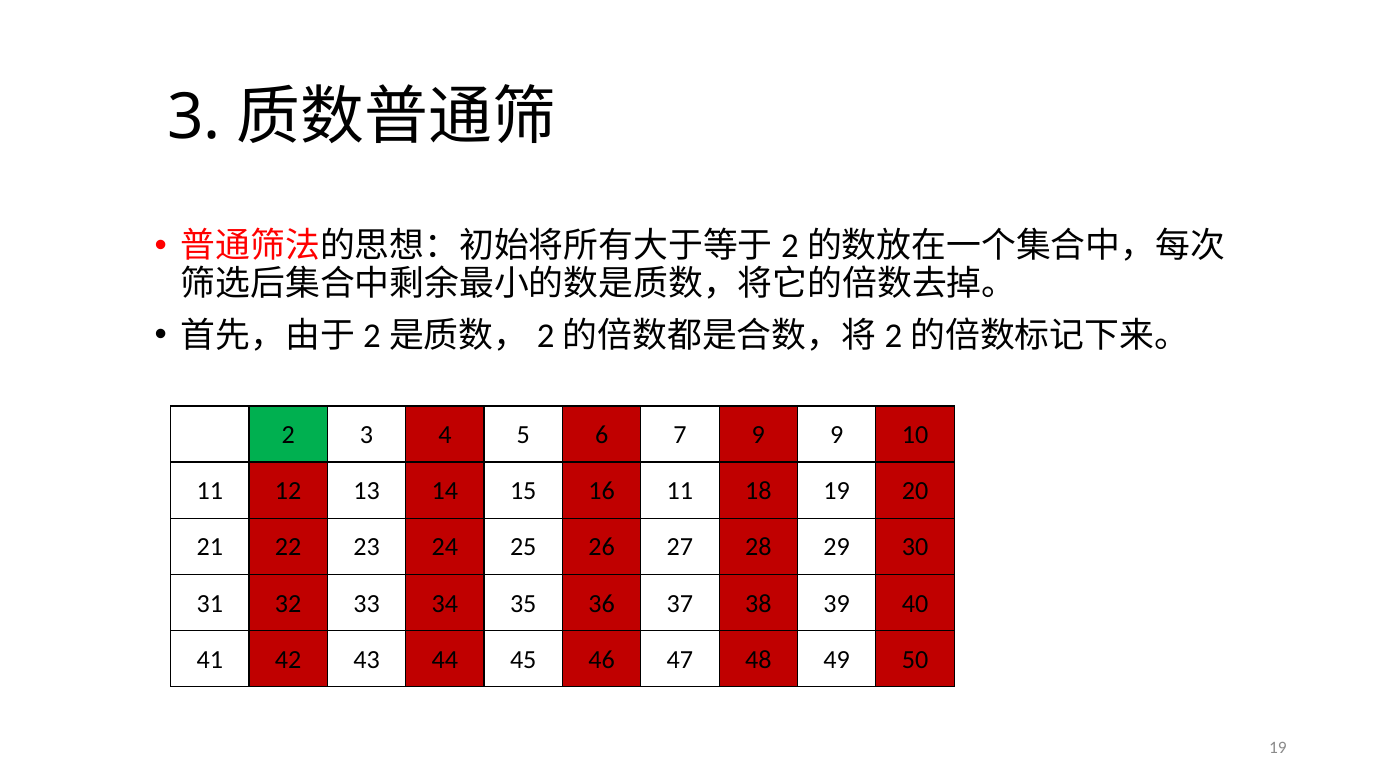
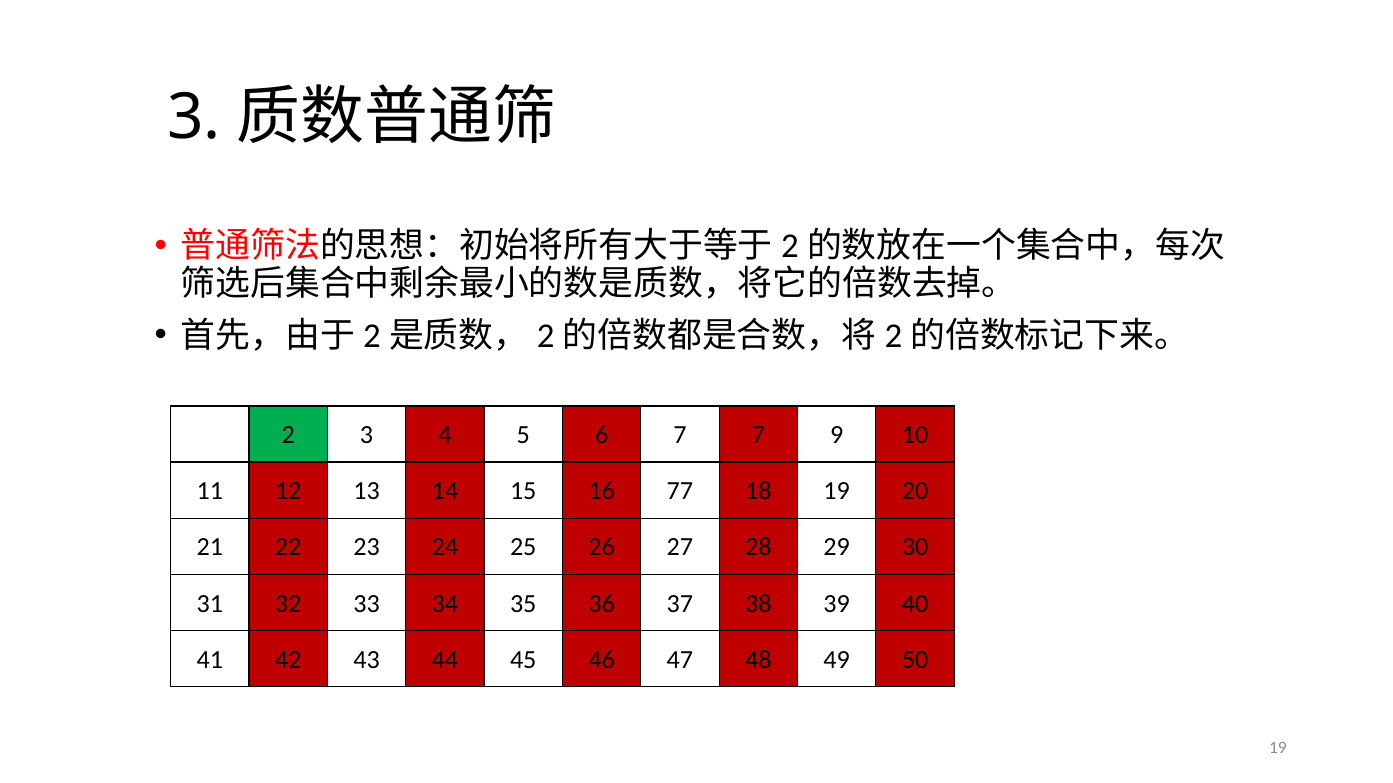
7 9: 9 -> 7 (758, 435)
16 11: 11 -> 77 (680, 491)
